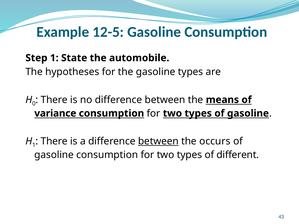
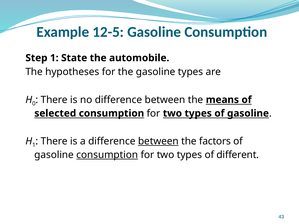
variance: variance -> selected (55, 113)
occurs: occurs -> factors (215, 141)
consumption underline: none -> present (107, 155)
